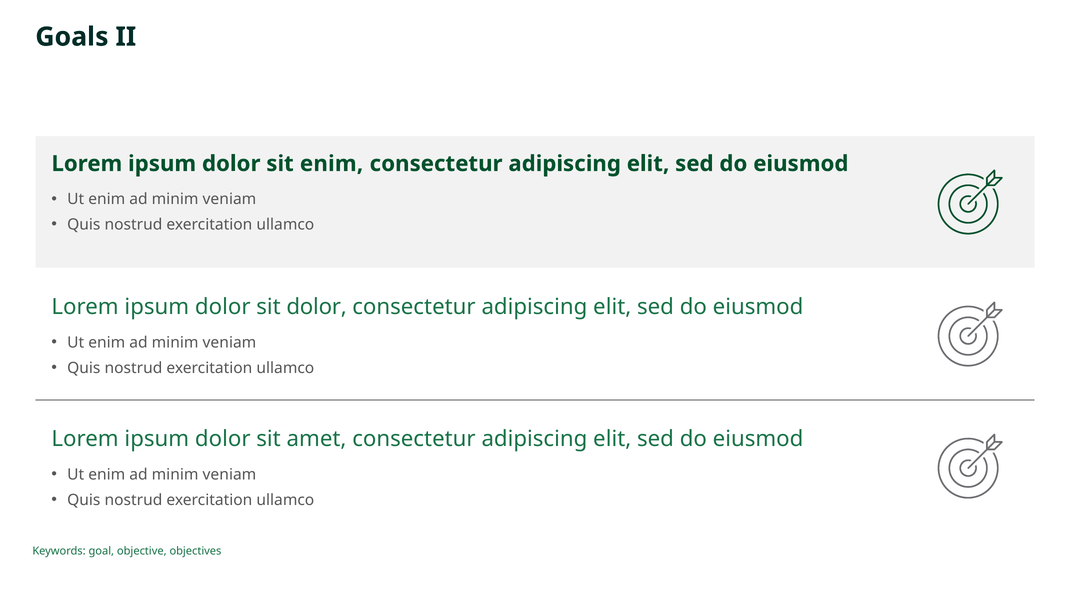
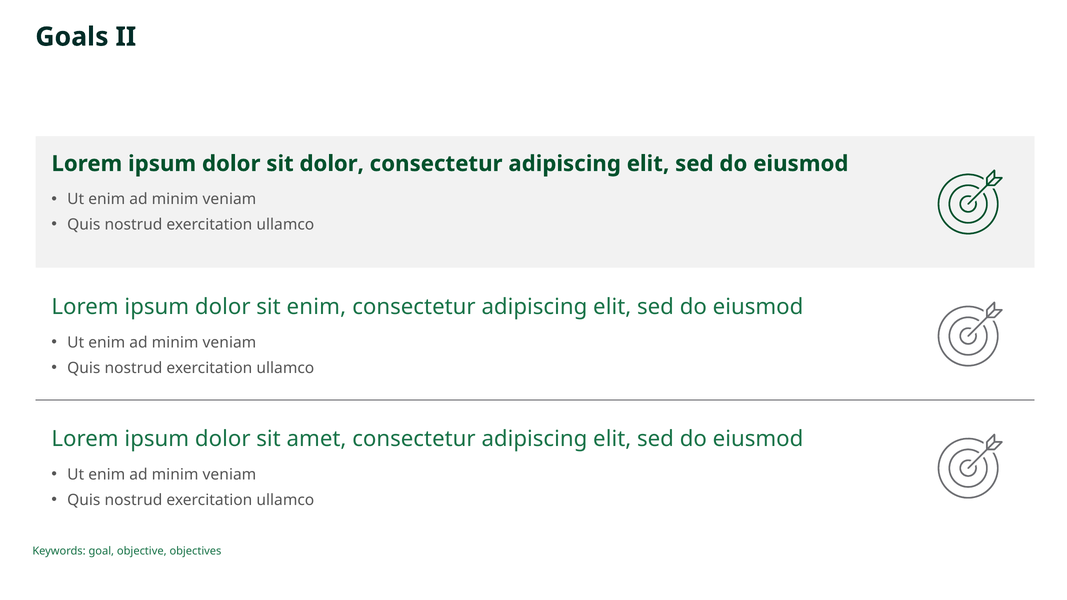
sit enim: enim -> dolor (332, 164)
sit dolor: dolor -> enim (316, 307)
